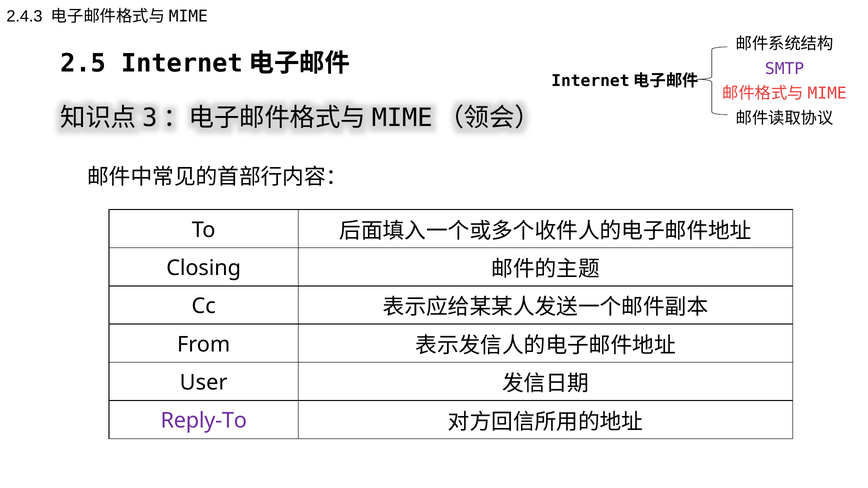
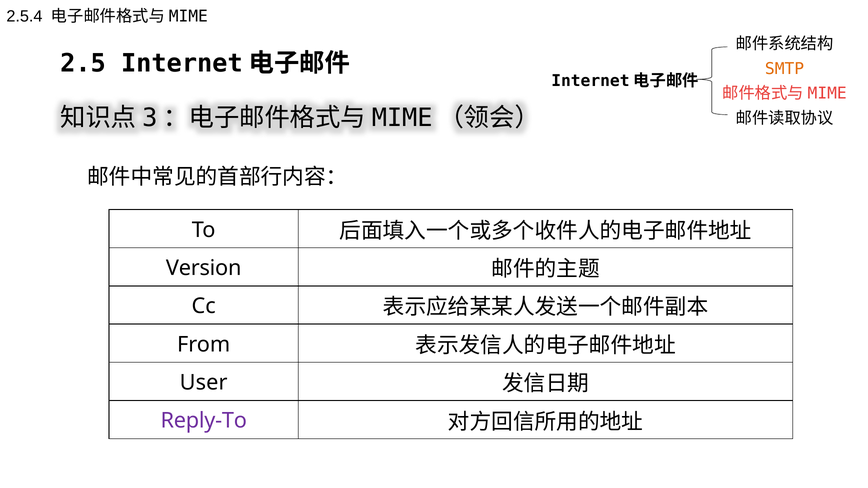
2.4.3: 2.4.3 -> 2.5.4 (24, 16)
SMTP colour: purple -> orange (785, 69)
Closing: Closing -> Version (204, 268)
